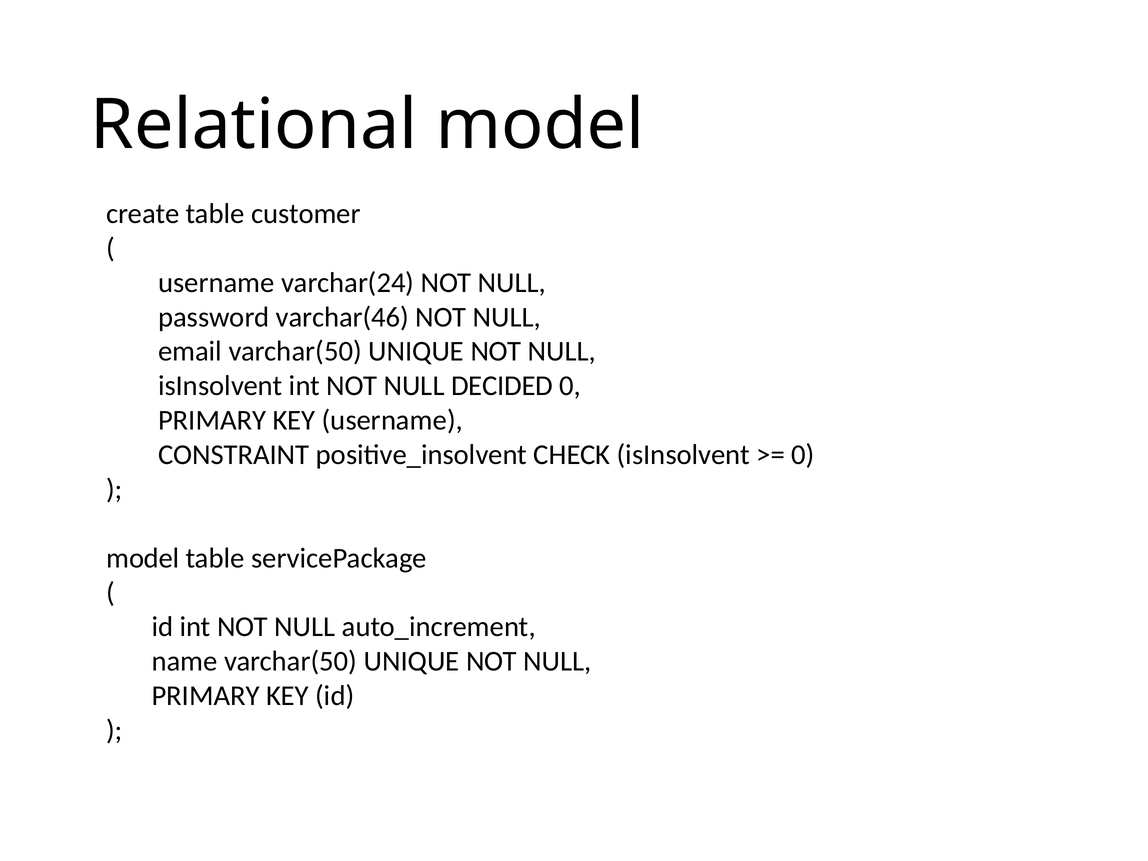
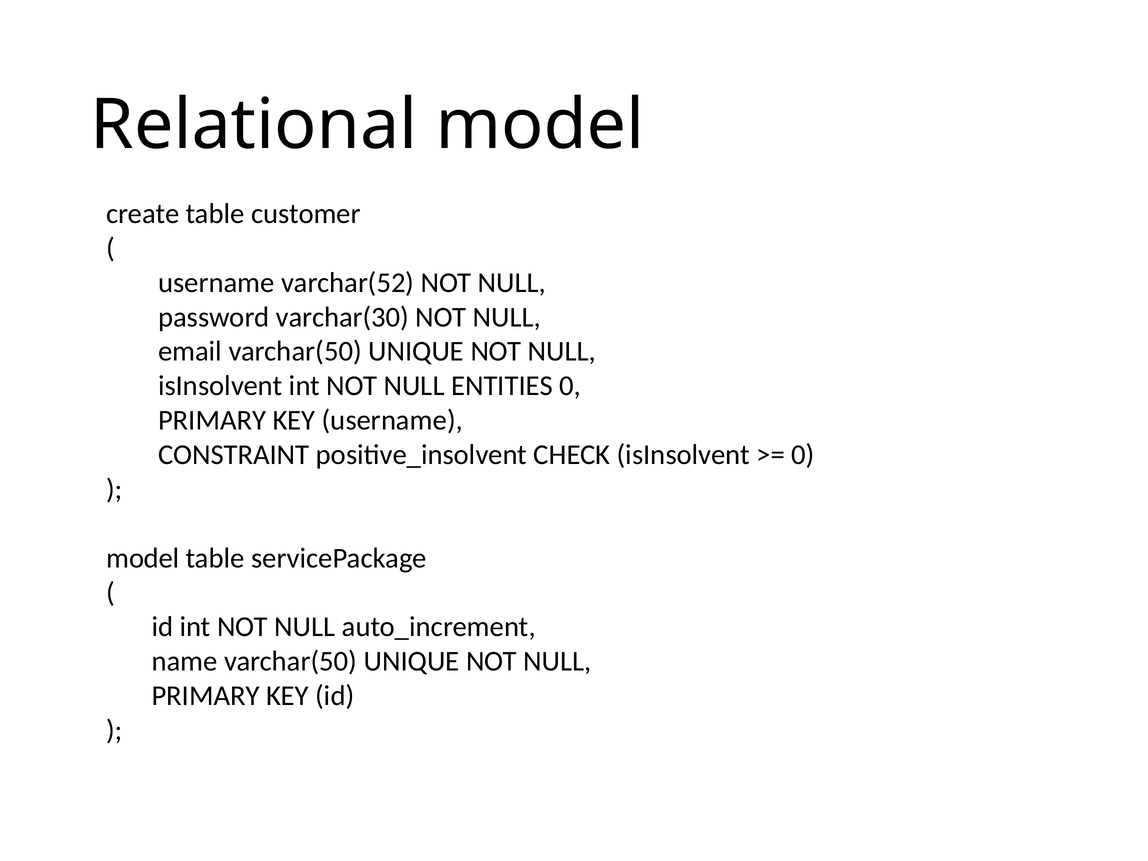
varchar(24: varchar(24 -> varchar(52 (348, 283)
varchar(46: varchar(46 -> varchar(30 (342, 317)
DECIDED: DECIDED -> ENTITIES (502, 386)
